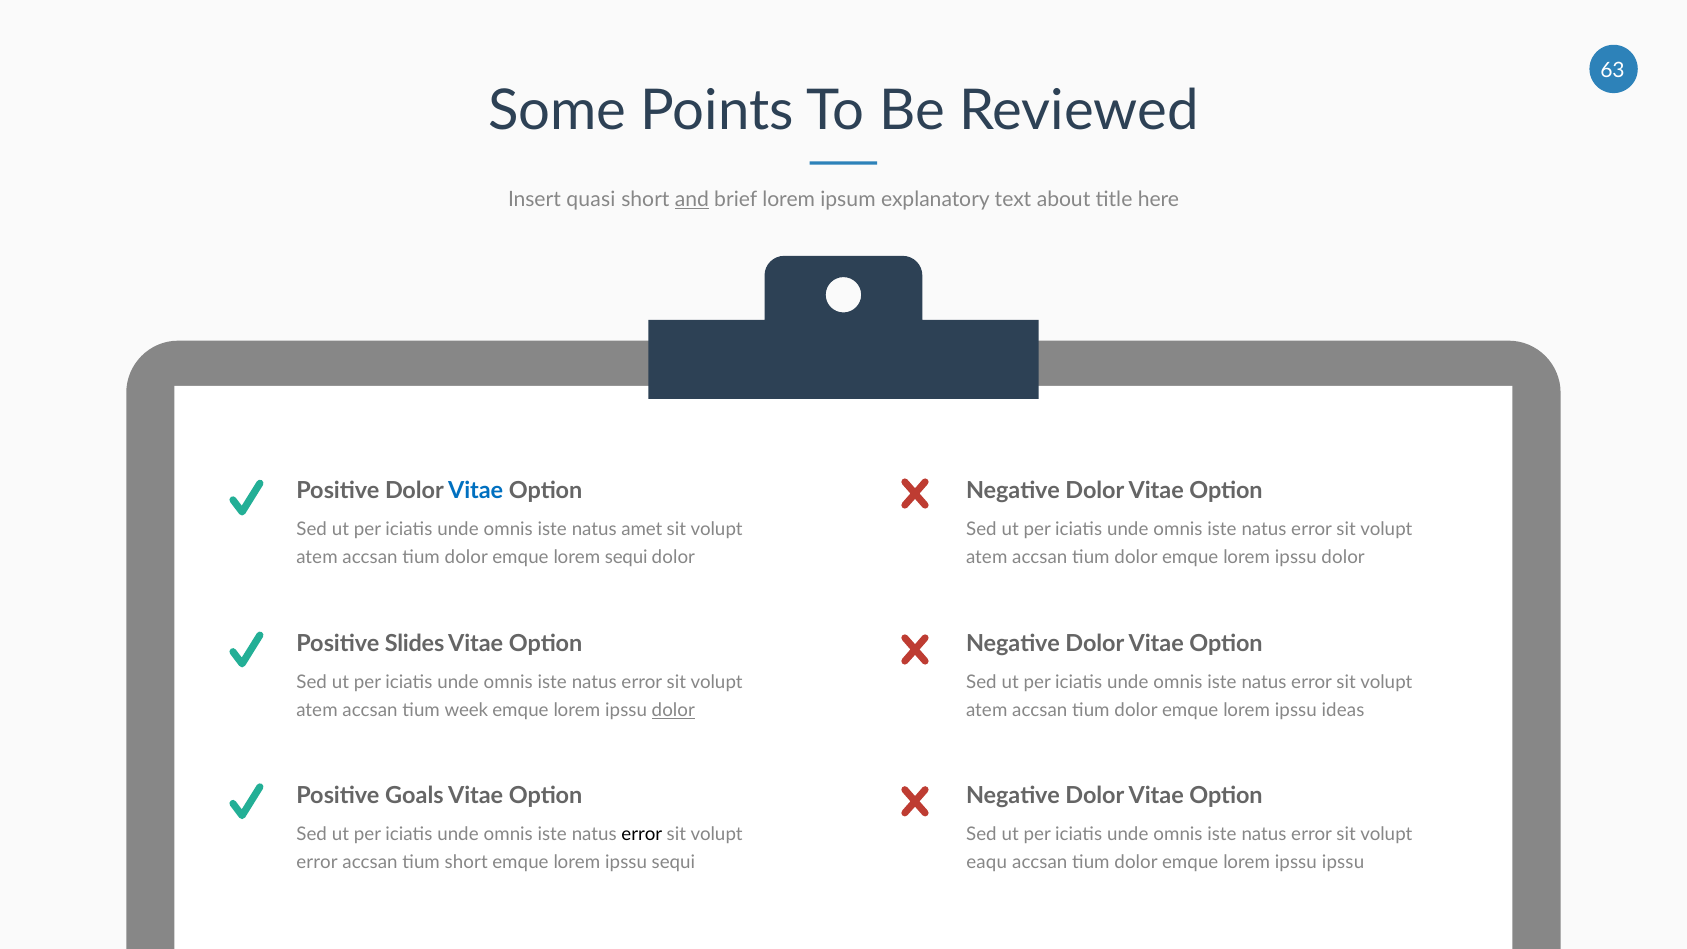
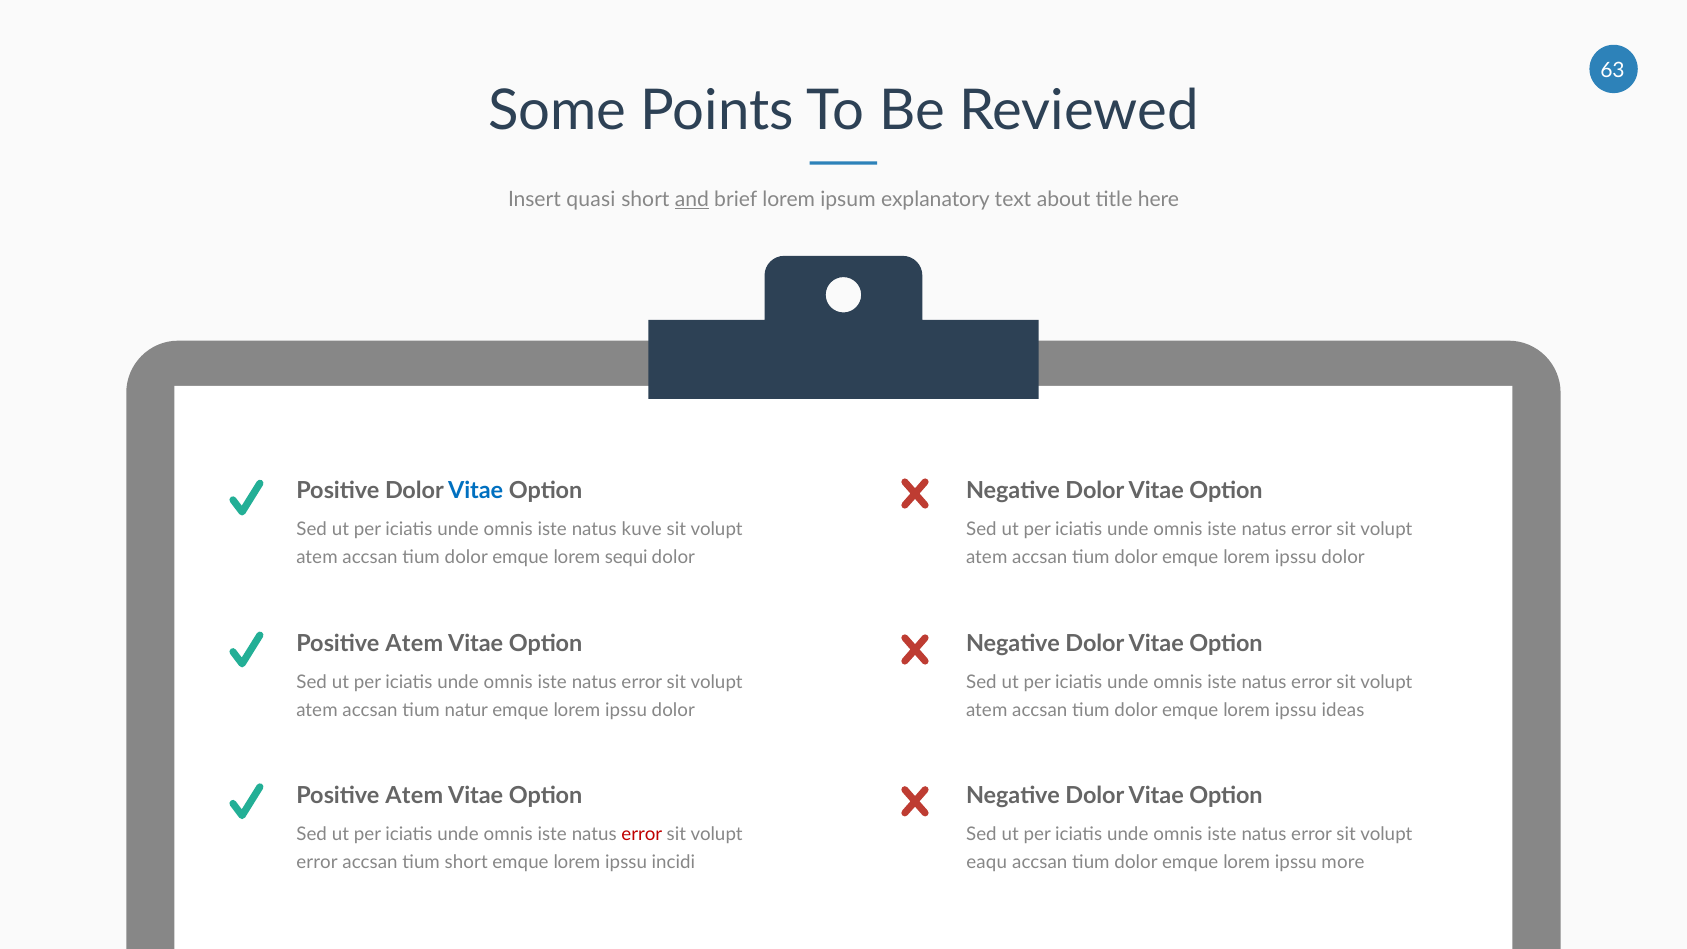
amet: amet -> kuve (642, 529)
Slides: Slides -> Atem (414, 643)
week: week -> natur (466, 710)
dolor underline: present -> none (673, 710)
Goals: Goals -> Atem (414, 796)
error colour: black -> red (642, 835)
ipssu sequi: sequi -> incidi (673, 863)
ipssu ipssu: ipssu -> more (1343, 863)
